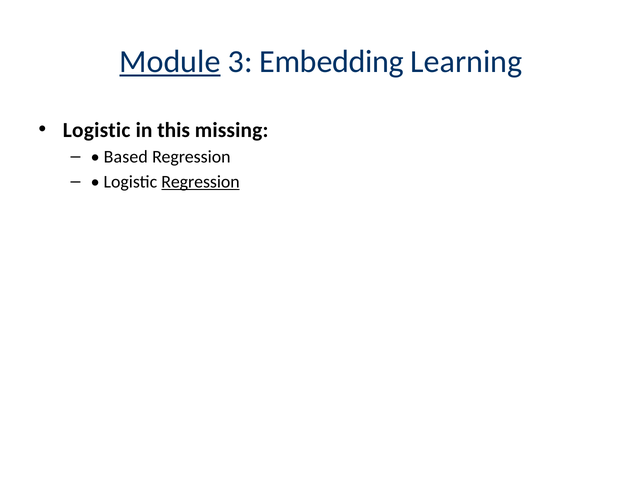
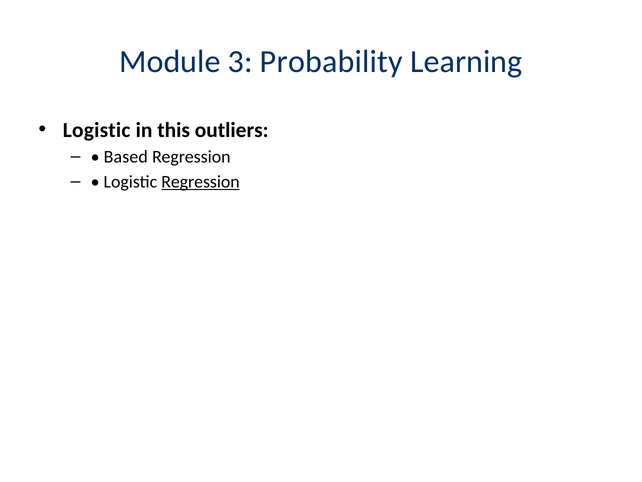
Module underline: present -> none (170, 62)
Embedding: Embedding -> Probability (331, 62)
missing: missing -> outliers (232, 130)
